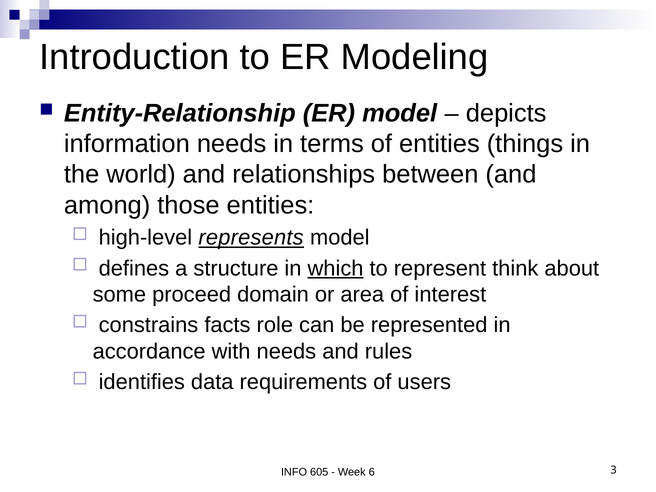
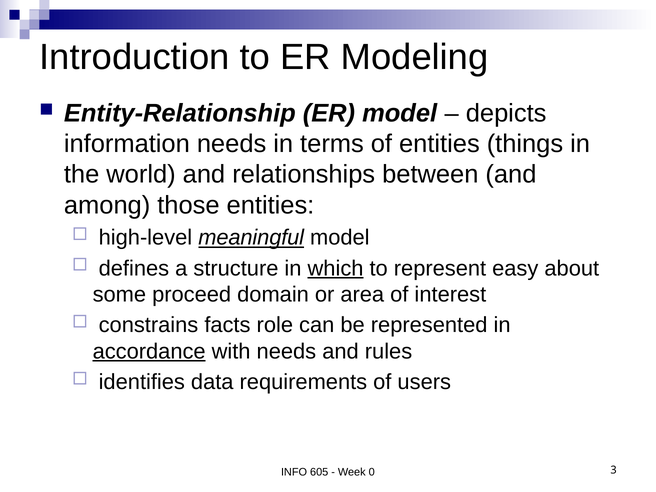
represents: represents -> meaningful (251, 238)
think: think -> easy (515, 268)
accordance underline: none -> present (149, 351)
6: 6 -> 0 (372, 472)
